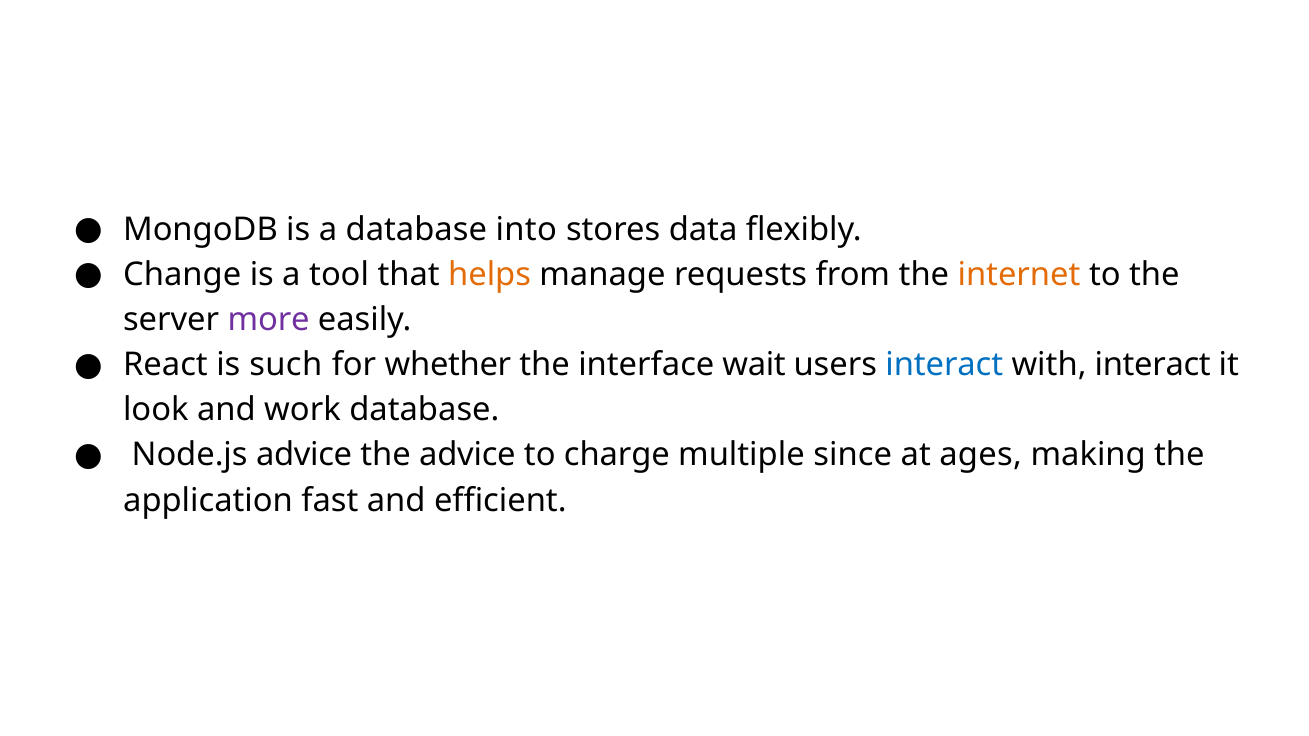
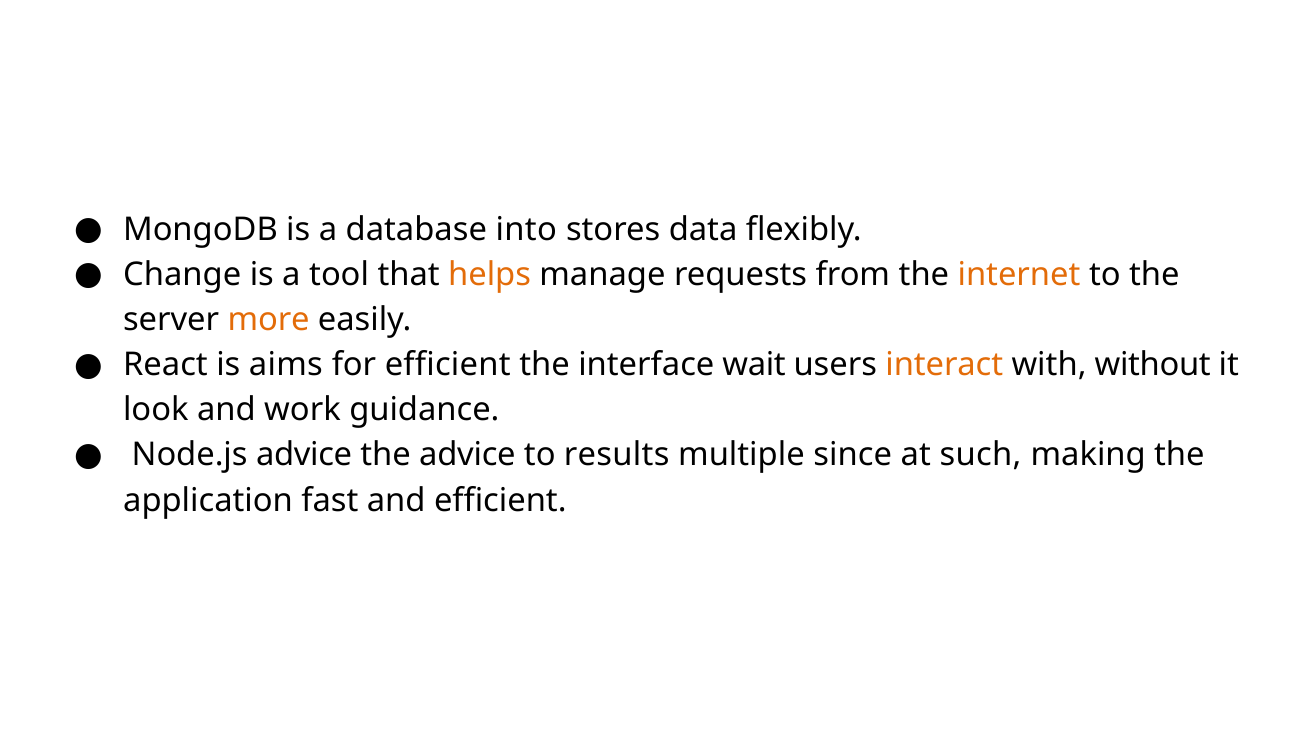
more colour: purple -> orange (269, 320)
such: such -> aims (286, 365)
for whether: whether -> efficient (448, 365)
interact colour: blue -> orange (944, 365)
with interact: interact -> without (1153, 365)
work database: database -> guidance (424, 410)
charge: charge -> results (617, 455)
ages: ages -> such (981, 455)
